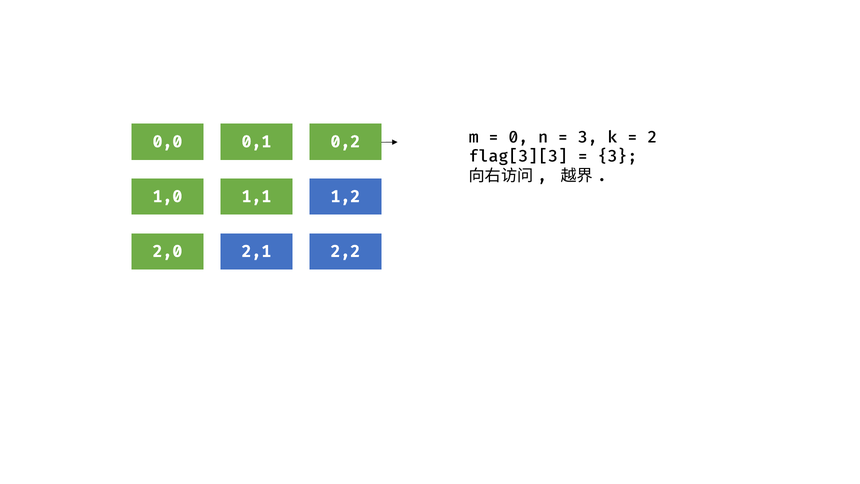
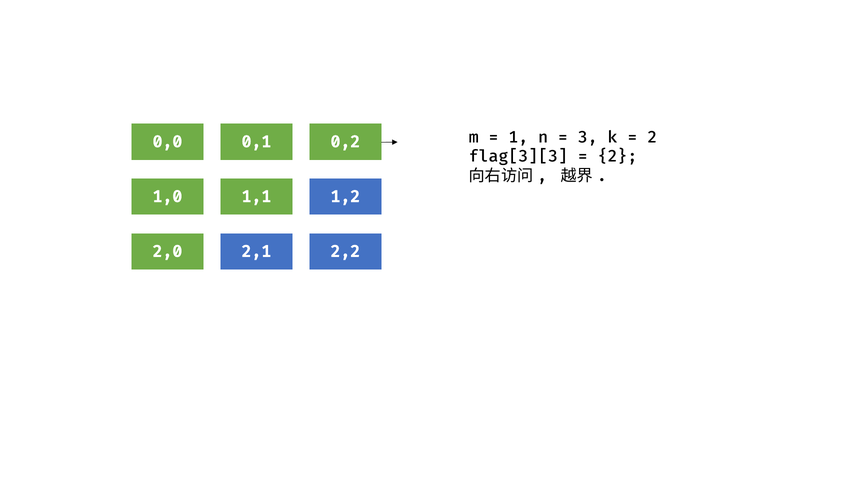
0: 0 -> 1 (518, 137)
3: 3 -> 2 (617, 156)
